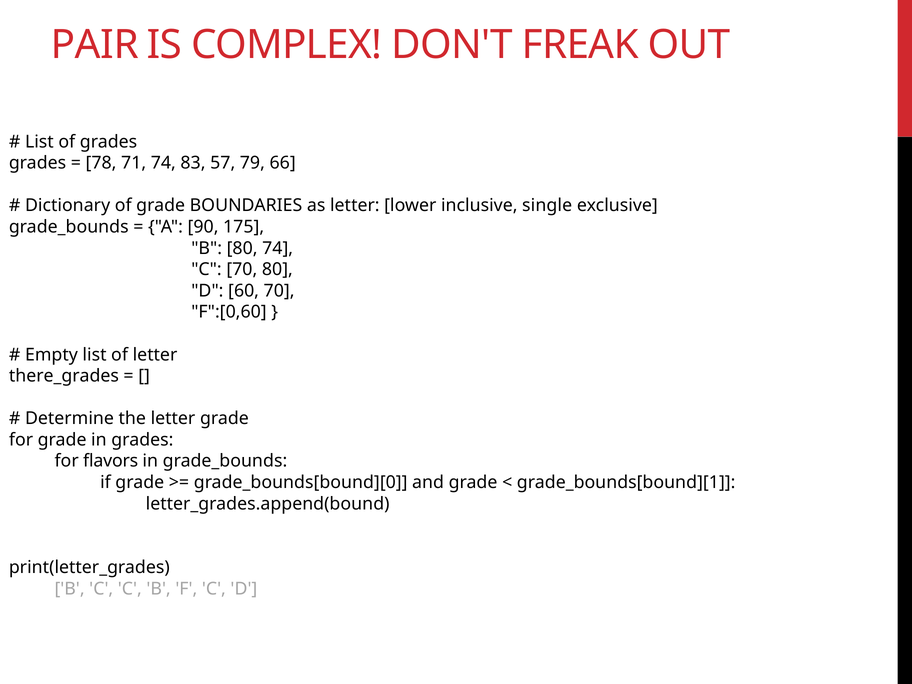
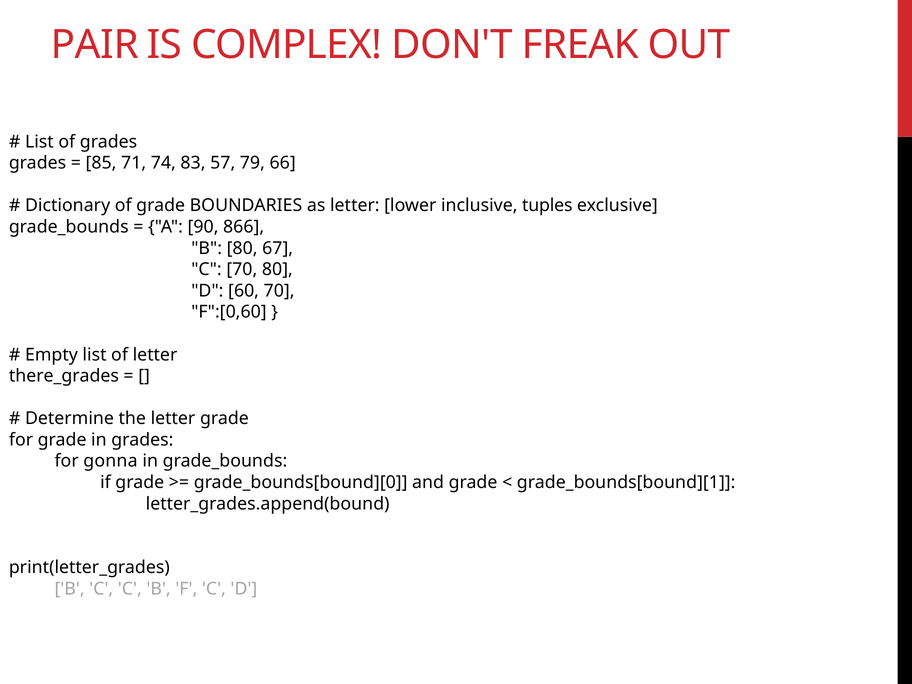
78: 78 -> 85 (101, 163)
single: single -> tuples (547, 206)
175: 175 -> 866 (244, 227)
80 74: 74 -> 67 (278, 248)
flavors: flavors -> gonna (110, 461)
